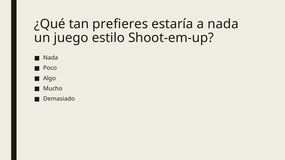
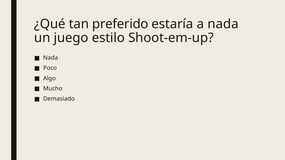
prefieres: prefieres -> preferido (120, 24)
